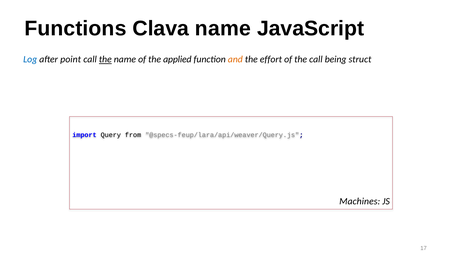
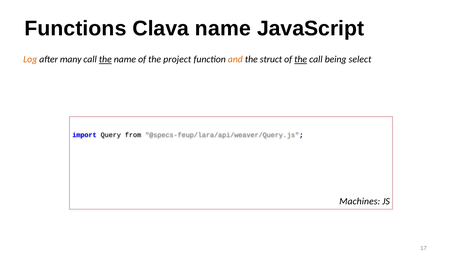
Log colour: blue -> orange (30, 59)
point: point -> many (71, 59)
applied: applied -> project (177, 59)
effort: effort -> struct (271, 59)
the underline: none -> present (301, 59)
struct: struct -> select (360, 59)
